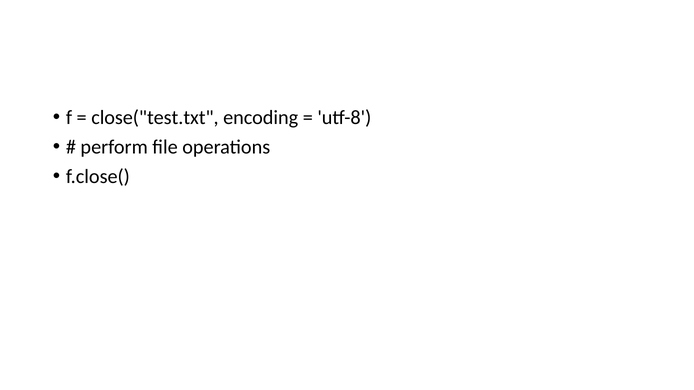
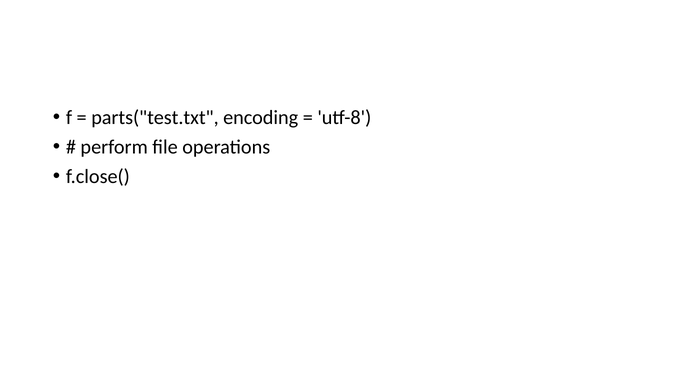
close("test.txt: close("test.txt -> parts("test.txt (155, 118)
